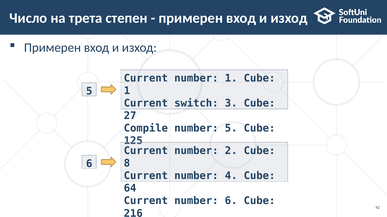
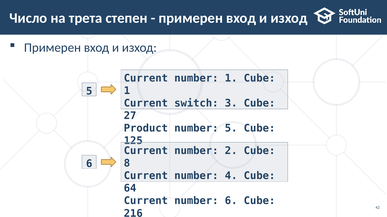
Compile: Compile -> Product (146, 129)
